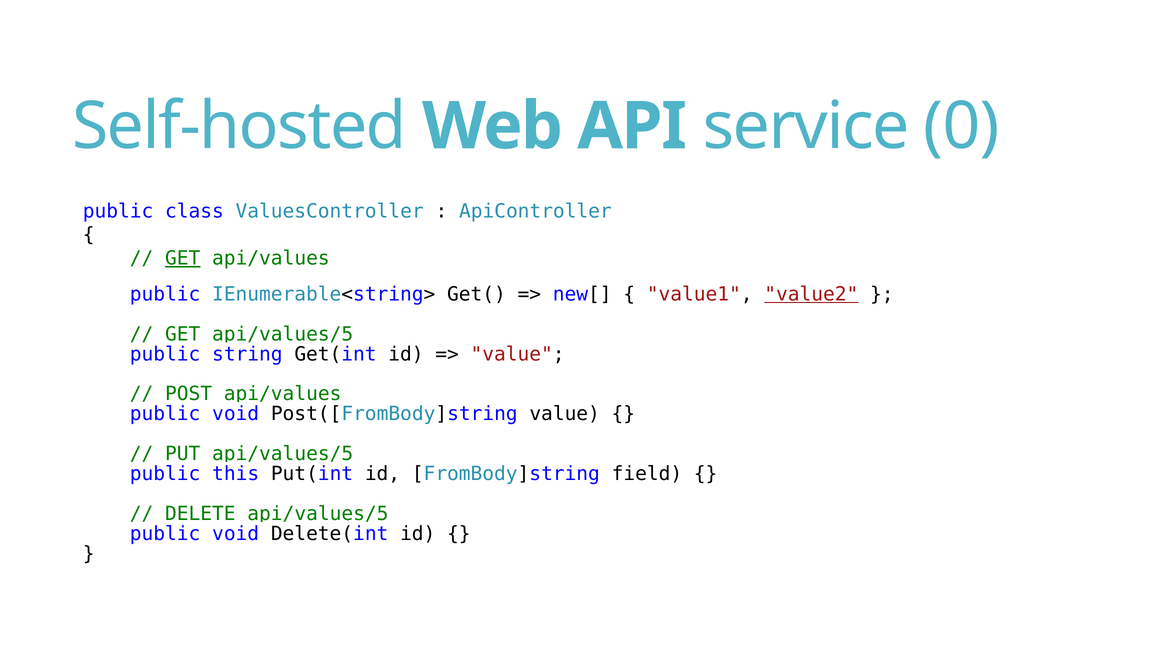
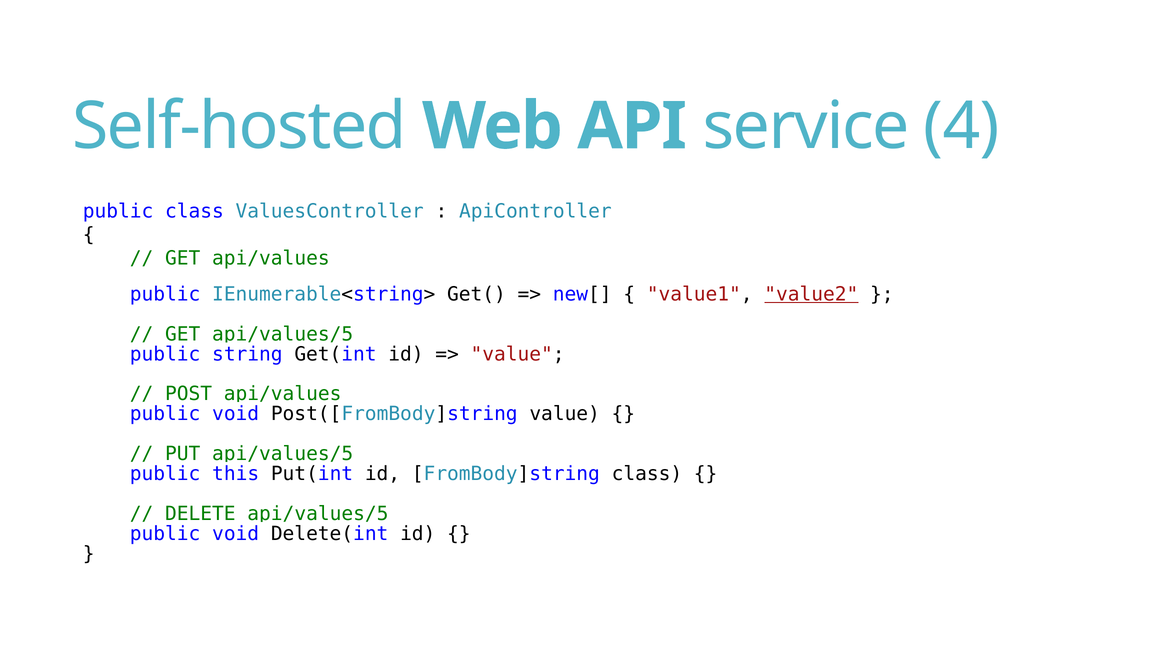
0: 0 -> 4 (962, 126)
GET underline: present -> none (183, 258)
FromBody]string field: field -> class (647, 474)
